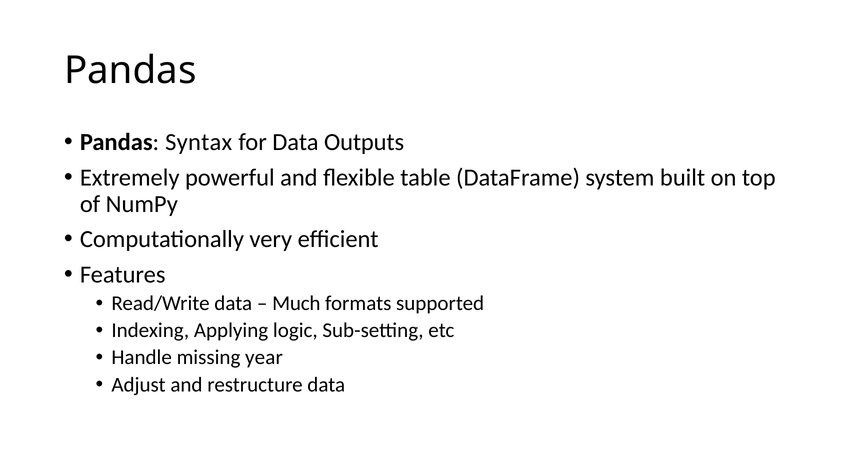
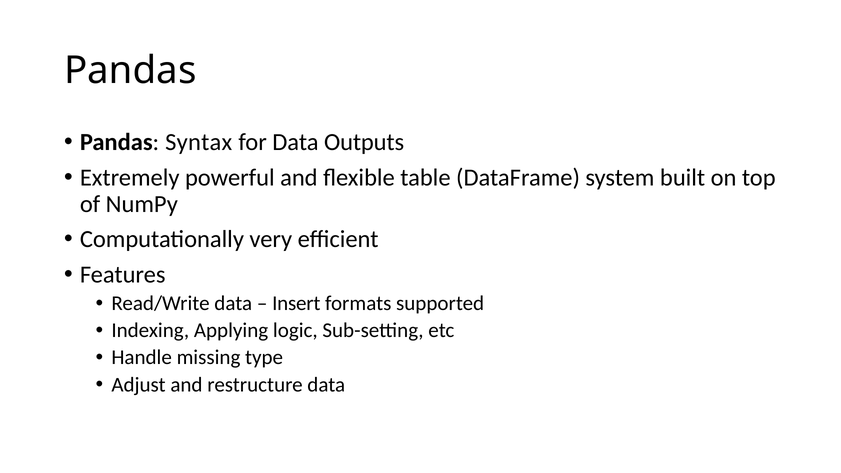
Much: Much -> Insert (296, 303)
year: year -> type (264, 358)
